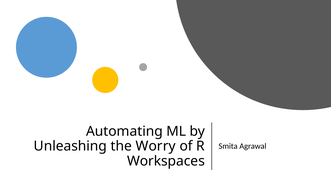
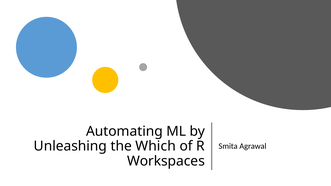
Worry: Worry -> Which (156, 146)
